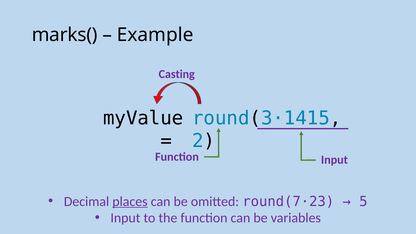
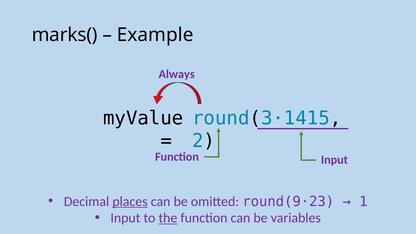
Casting: Casting -> Always (177, 74)
round(7·23: round(7·23 -> round(9·23 (288, 201)
5: 5 -> 1 (363, 201)
the underline: none -> present (168, 218)
